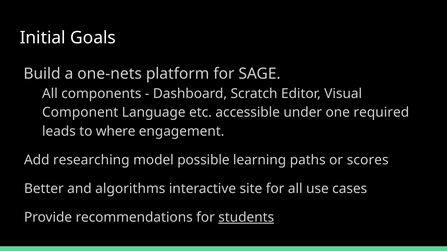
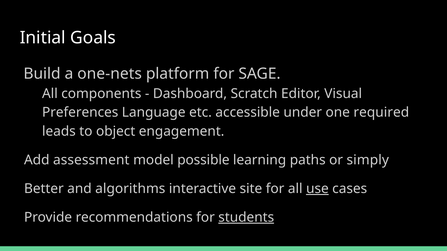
Component: Component -> Preferences (80, 113)
where: where -> object (116, 131)
researching: researching -> assessment (91, 160)
scores: scores -> simply (368, 160)
use underline: none -> present (317, 189)
